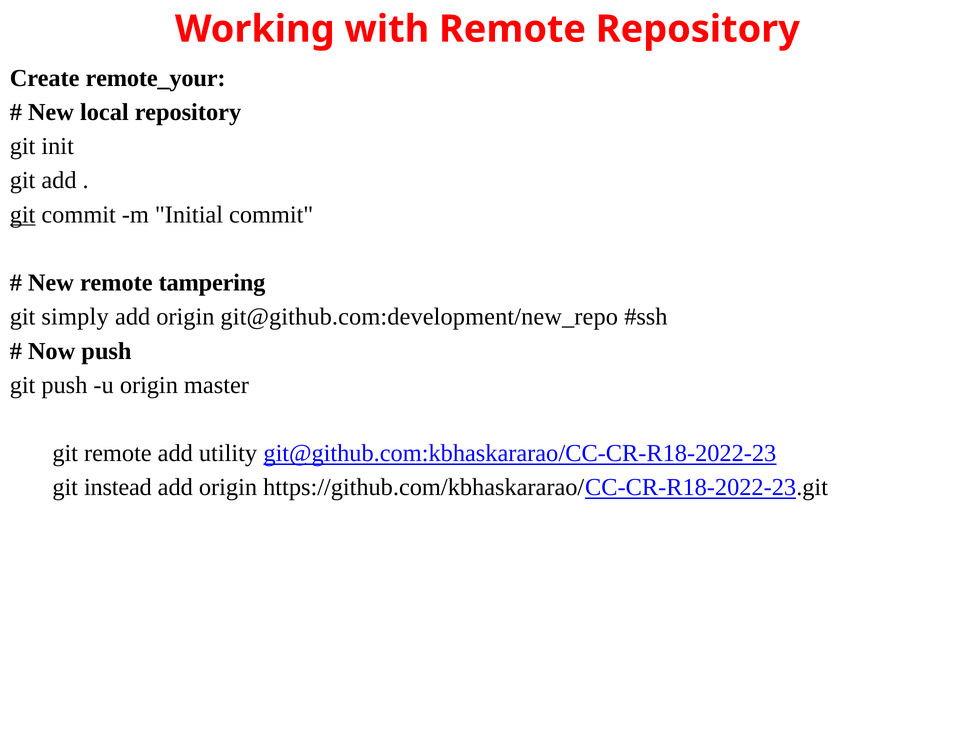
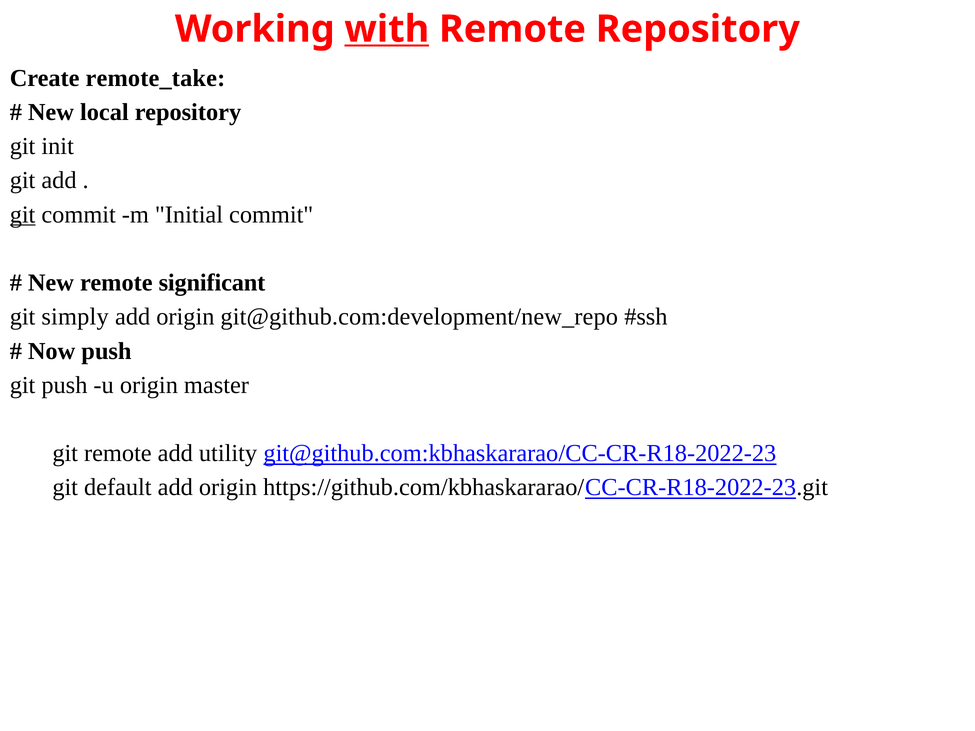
with underline: none -> present (387, 29)
remote_your: remote_your -> remote_take (155, 78)
tampering: tampering -> significant (212, 283)
instead: instead -> default (118, 488)
